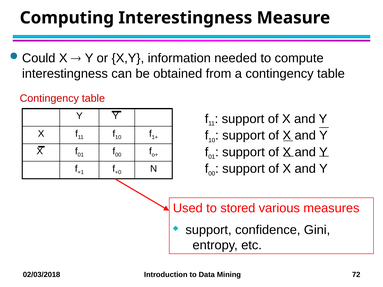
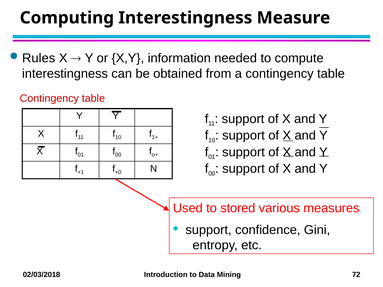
Could: Could -> Rules (39, 58)
